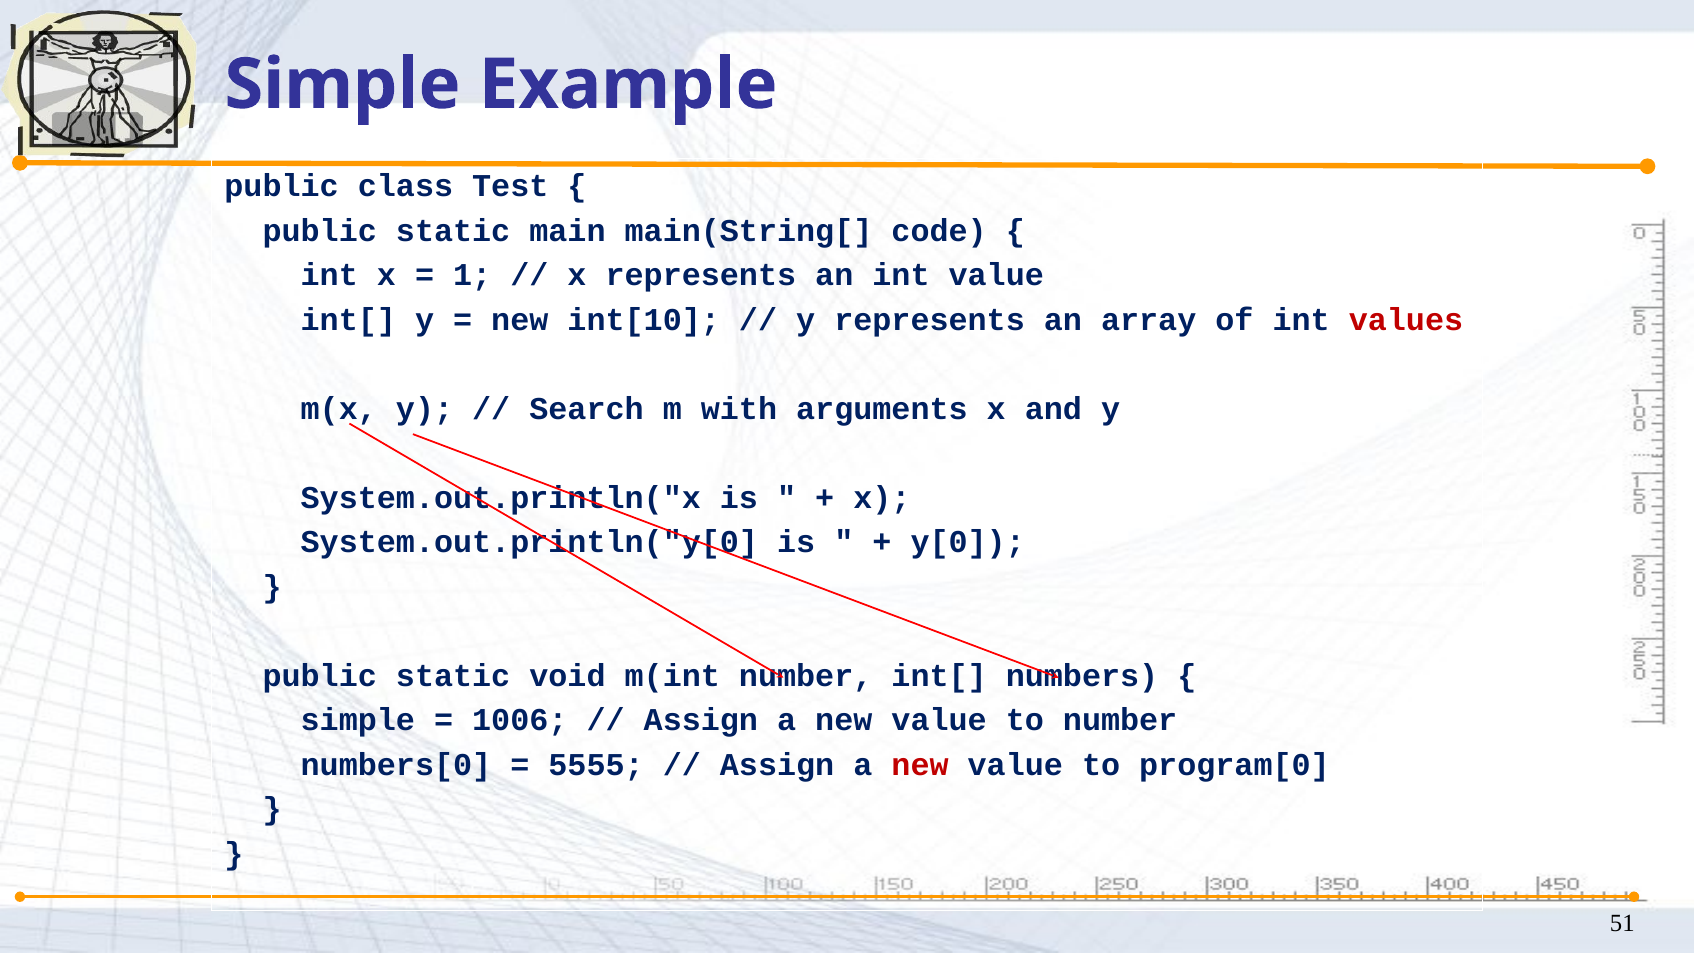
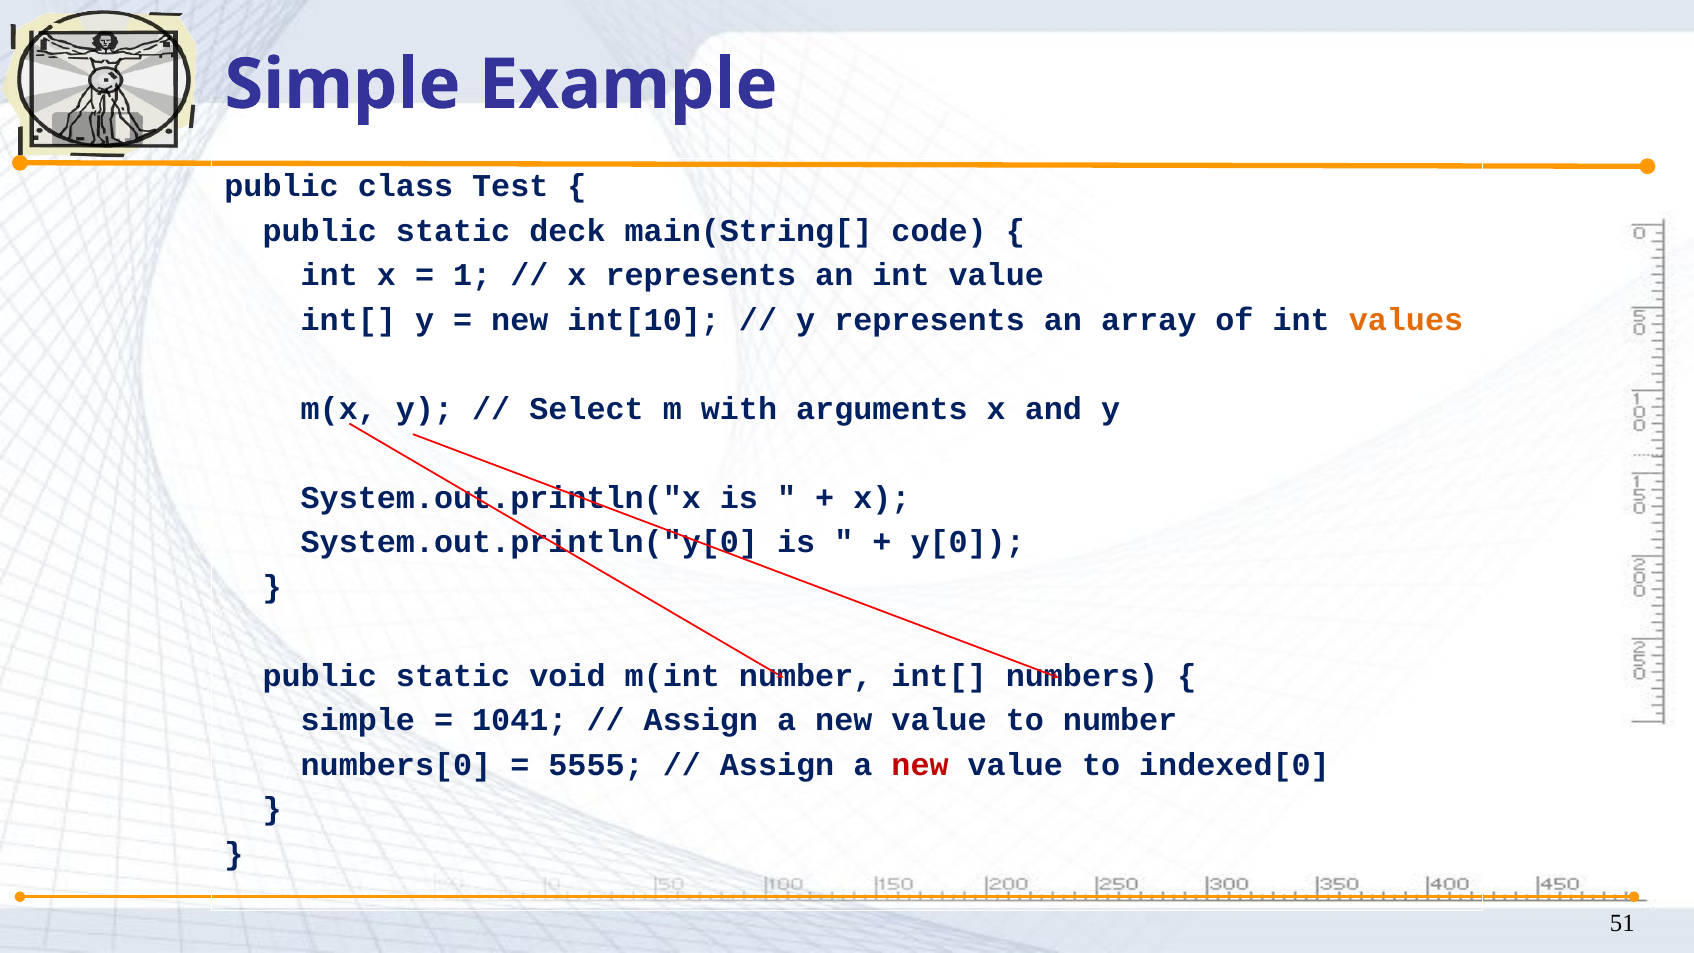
main: main -> deck (567, 231)
values colour: red -> orange (1406, 320)
Search: Search -> Select (587, 409)
1006: 1006 -> 1041 (520, 720)
program[0: program[0 -> indexed[0 (1234, 765)
